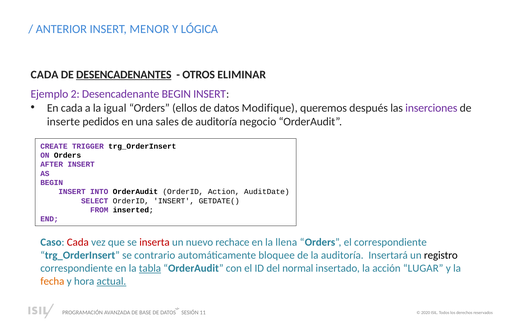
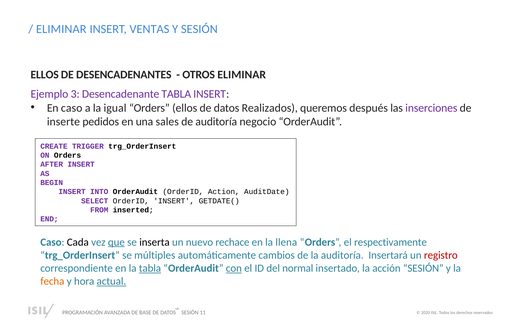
ANTERIOR: ANTERIOR -> ELIMINAR (61, 29)
MENOR: MENOR -> VENTAS (149, 29)
Y LÓGICA: LÓGICA -> SESIÓN (199, 29)
CADA: CADA -> ELLOS (45, 75)
DESENCADENANTES underline: present -> none (124, 75)
2: 2 -> 3 (75, 94)
Desencadenante BEGIN: BEGIN -> TABLA (176, 94)
En cada: cada -> caso (72, 108)
Modifique: Modifique -> Realizados (270, 108)
Cada colour: red -> black (78, 242)
que underline: none -> present (116, 242)
inserta colour: red -> black (155, 242)
el correspondiente: correspondiente -> respectivamente (390, 242)
contrario: contrario -> múltiples (155, 255)
bloquee: bloquee -> cambios (277, 255)
registro colour: black -> red (441, 255)
con underline: none -> present (234, 268)
acción LUGAR: LUGAR -> SESIÓN (423, 268)
